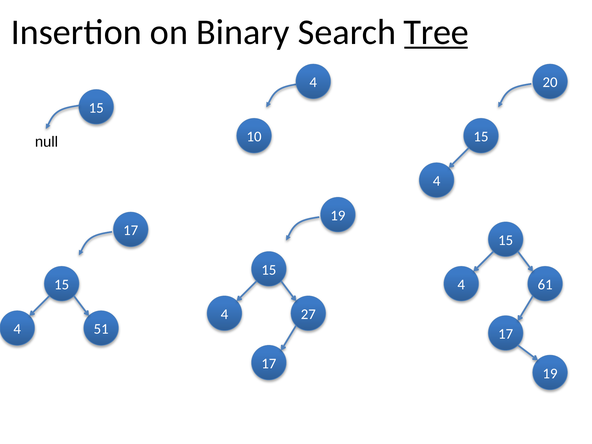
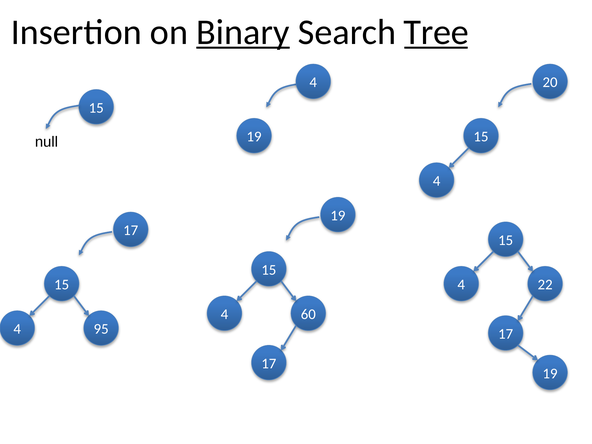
Binary underline: none -> present (243, 32)
null 10: 10 -> 19 (254, 137)
61: 61 -> 22 (545, 285)
27: 27 -> 60 (308, 314)
51: 51 -> 95 (101, 329)
